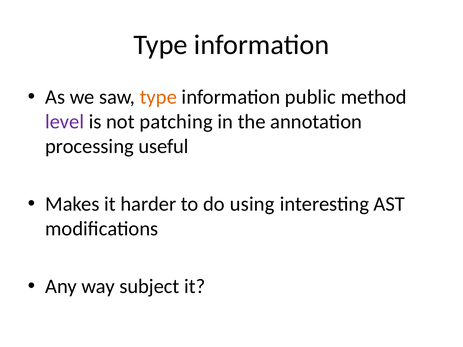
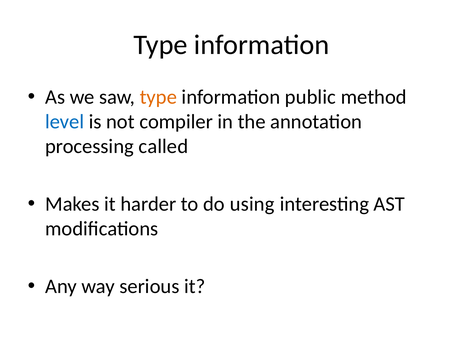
level colour: purple -> blue (65, 122)
patching: patching -> compiler (176, 122)
useful: useful -> called (163, 147)
subject: subject -> serious (149, 287)
